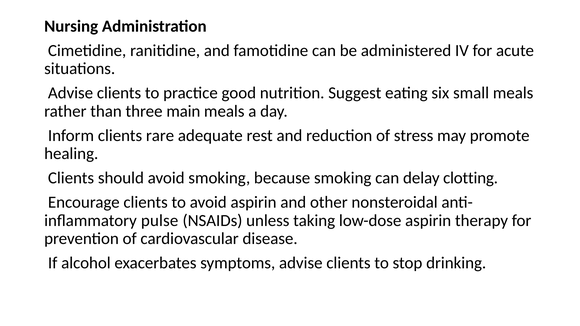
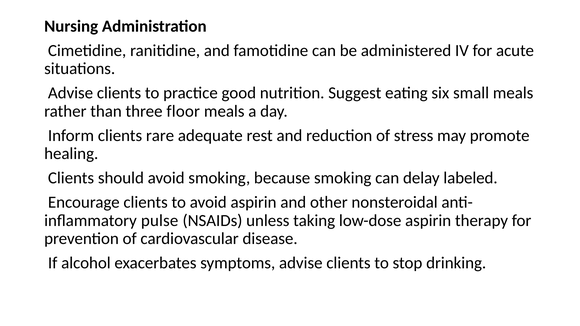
main: main -> floor (183, 111)
clotting: clotting -> labeled (471, 178)
